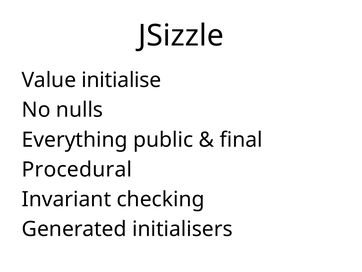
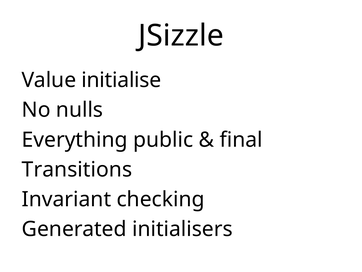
Procedural: Procedural -> Transitions (77, 169)
